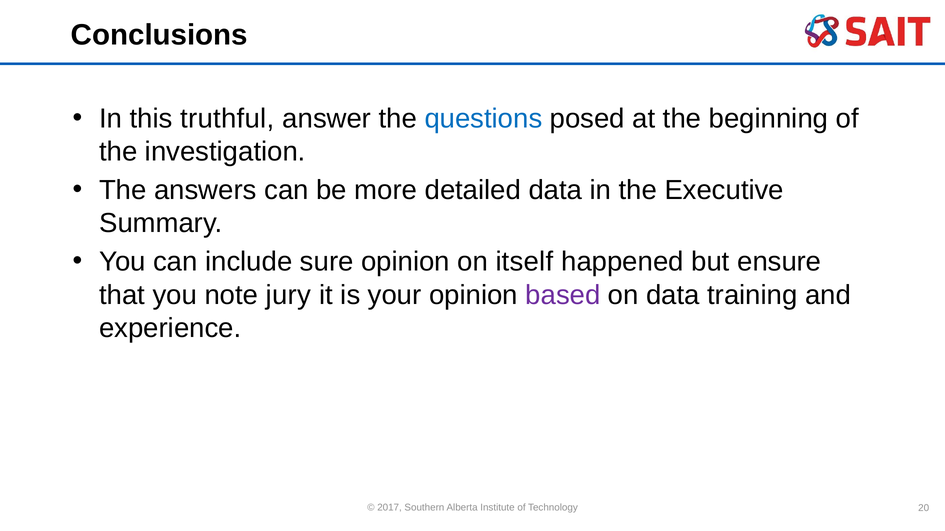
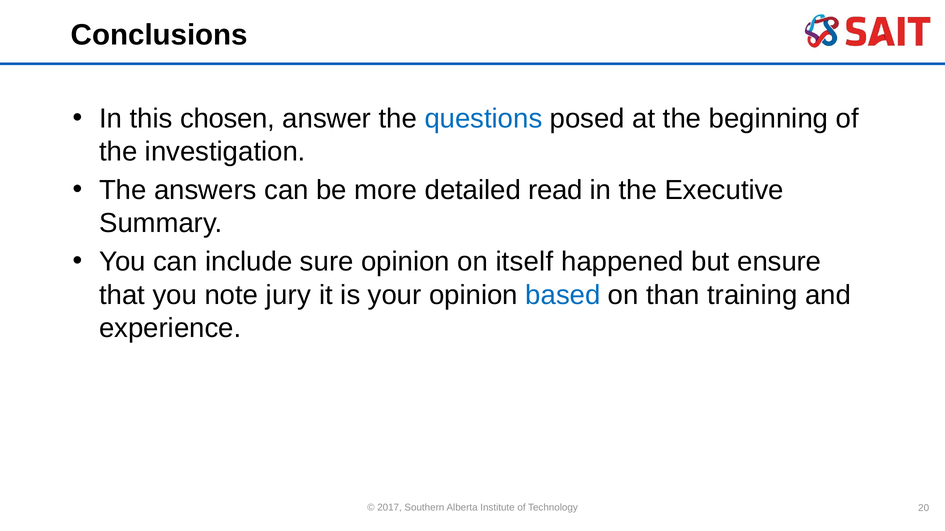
truthful: truthful -> chosen (228, 119)
detailed data: data -> read (556, 190)
based colour: purple -> blue (563, 295)
on data: data -> than (673, 295)
